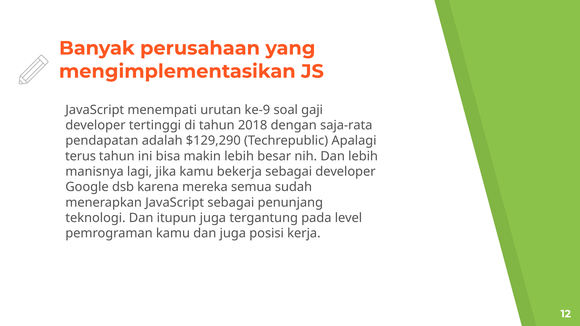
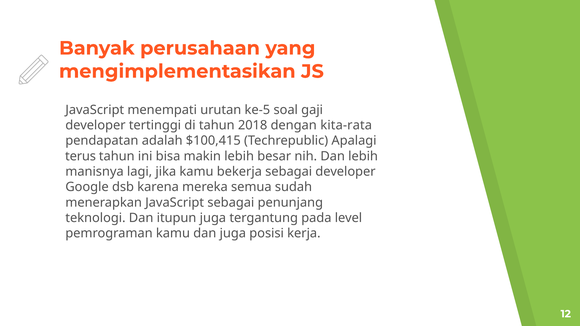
ke-9: ke-9 -> ke-5 (257, 110)
saja-rata: saja-rata -> kita-rata (346, 125)
$129,290: $129,290 -> $100,415 (213, 141)
